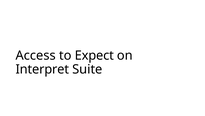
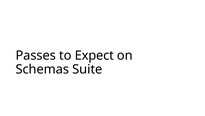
Access: Access -> Passes (36, 55)
Interpret: Interpret -> Schemas (42, 69)
